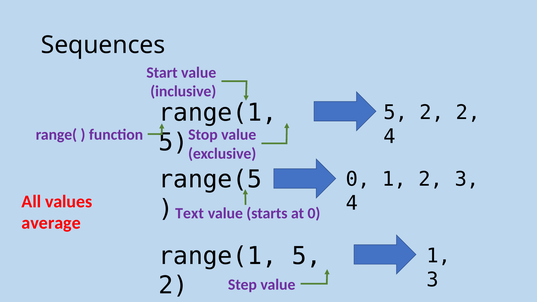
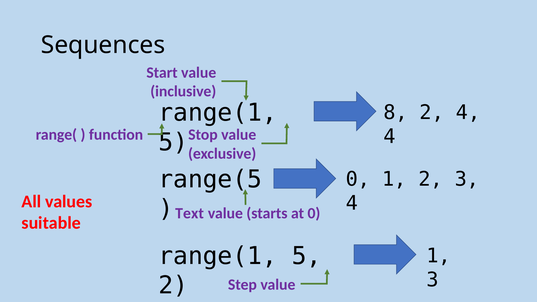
5: 5 -> 8 (395, 112)
2 2: 2 -> 4 (468, 112)
average: average -> suitable (51, 223)
